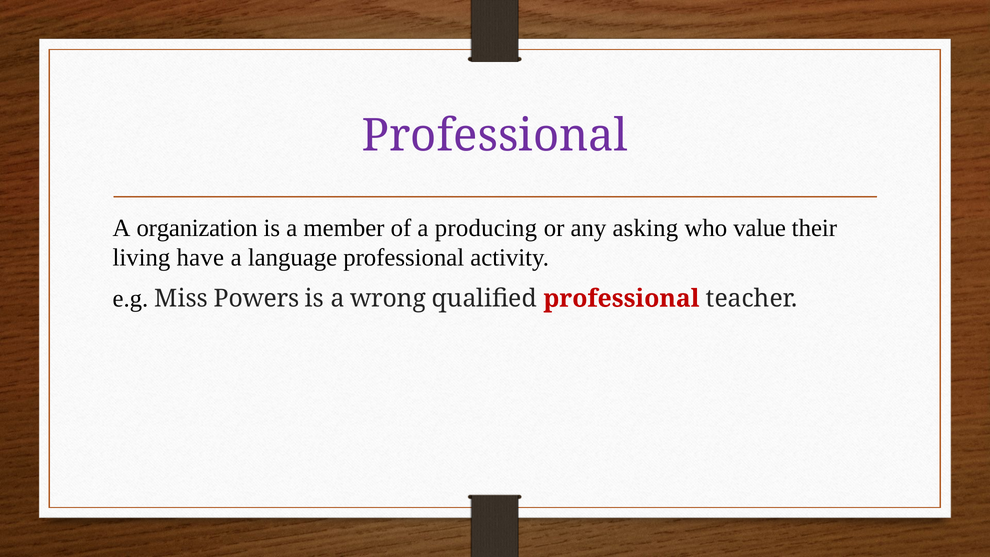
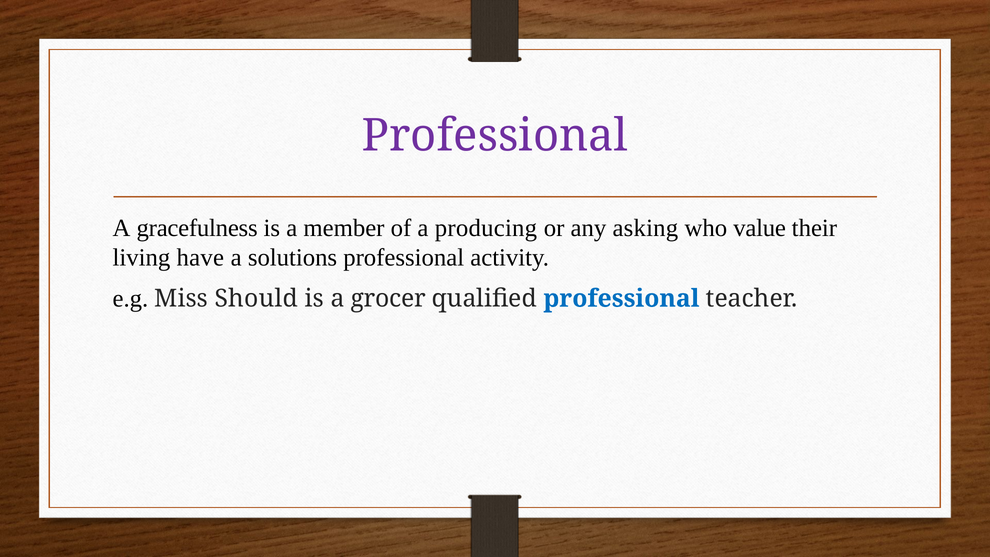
organization: organization -> gracefulness (197, 228)
language: language -> solutions (293, 258)
Powers: Powers -> Should (256, 298)
wrong: wrong -> grocer (388, 298)
professional colour: red -> blue (621, 298)
